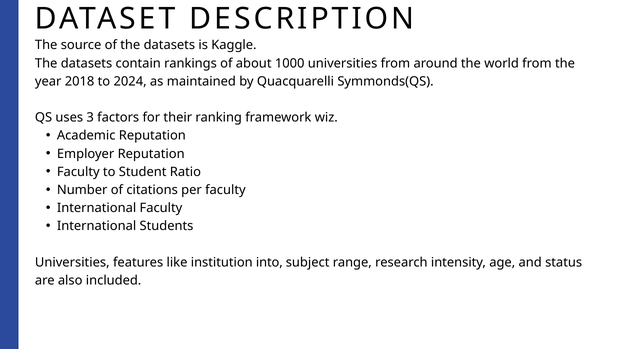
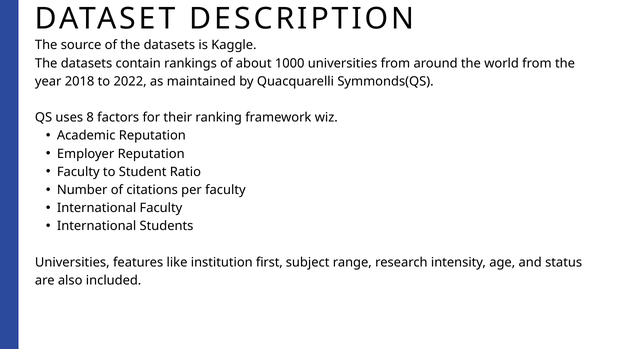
2024: 2024 -> 2022 (130, 81)
3: 3 -> 8 (90, 118)
into: into -> first (269, 263)
